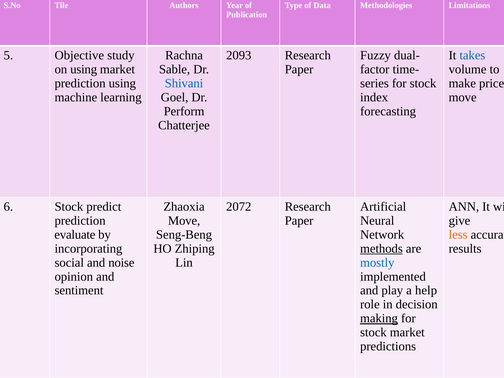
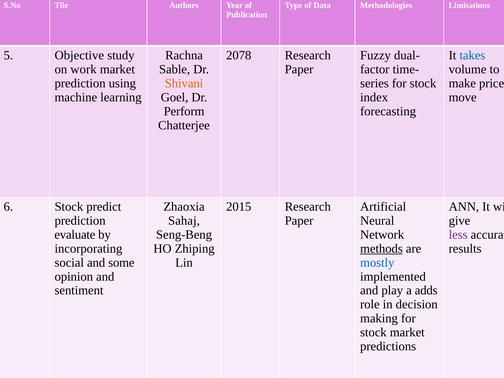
2093: 2093 -> 2078 (239, 55)
on using: using -> work (84, 69)
Shivani colour: blue -> orange (184, 83)
2072: 2072 -> 2015 (239, 207)
Move: Move -> Sahaj (184, 221)
less colour: orange -> purple (458, 235)
noise: noise -> some (121, 263)
help: help -> adds (426, 291)
making underline: present -> none (379, 318)
